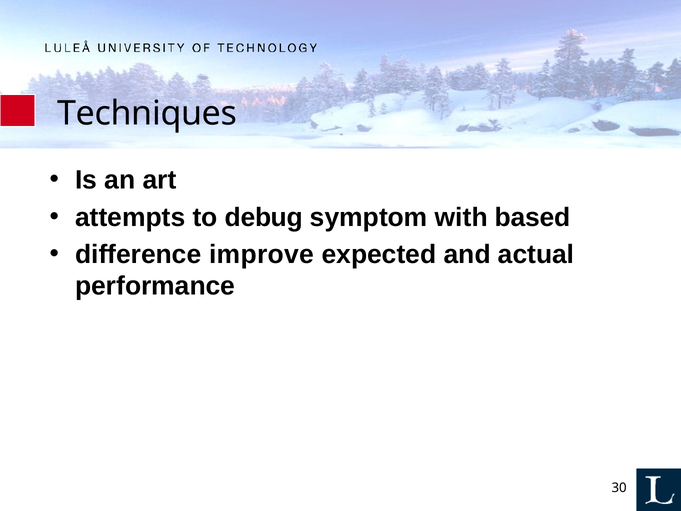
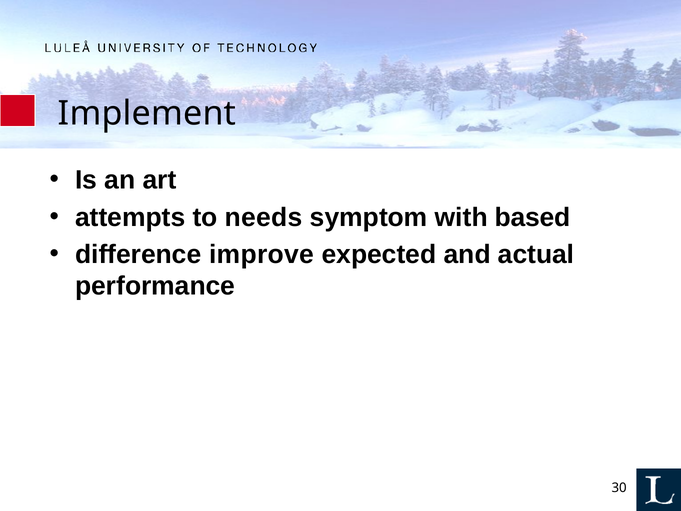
Techniques: Techniques -> Implement (147, 114)
debug: debug -> needs (264, 217)
